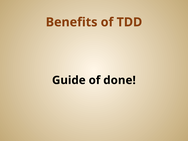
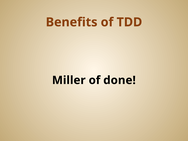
Guide: Guide -> Miller (69, 80)
